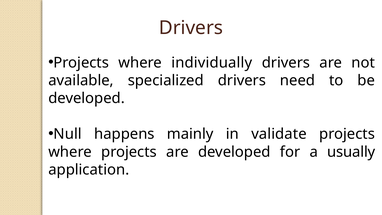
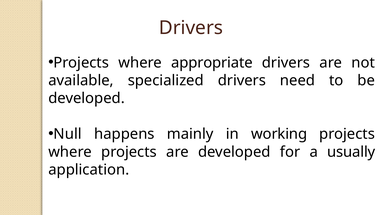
individually: individually -> appropriate (212, 63)
validate: validate -> working (279, 134)
